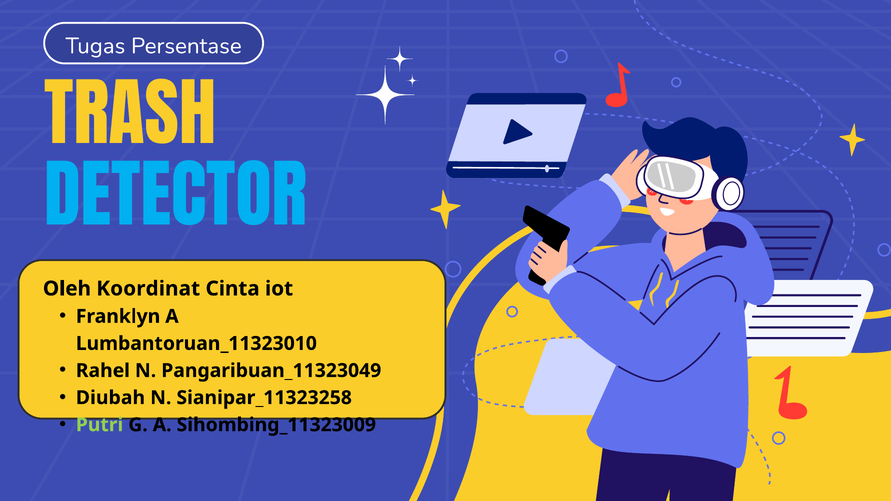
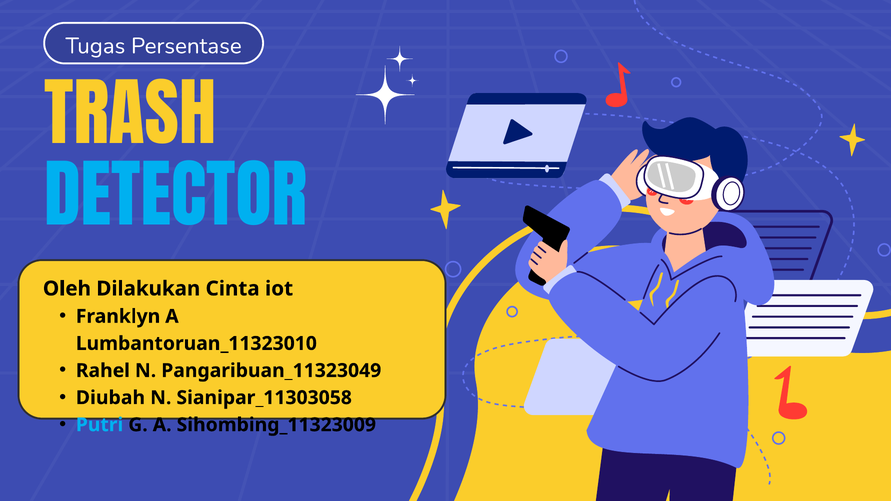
Koordinat: Koordinat -> Dilakukan (148, 289)
Sianipar_11323258: Sianipar_11323258 -> Sianipar_11303058 (264, 398)
Putri colour: light green -> light blue (100, 425)
